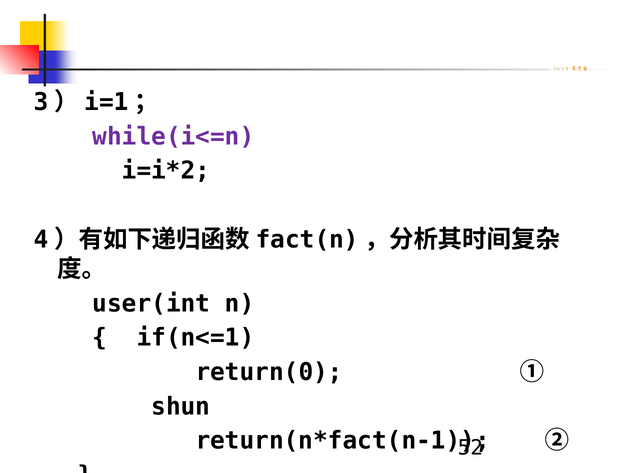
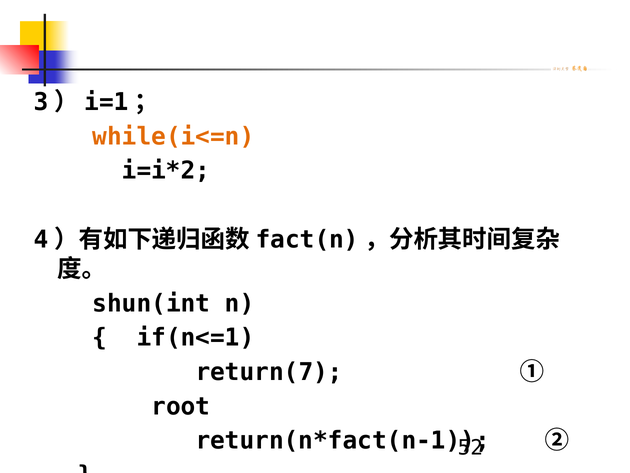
while(i<=n colour: purple -> orange (173, 136)
user(int: user(int -> shun(int (151, 303)
return(0: return(0 -> return(7 (269, 372)
shun: shun -> root (181, 406)
